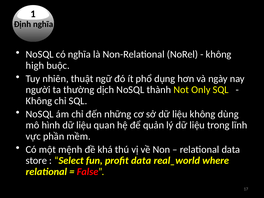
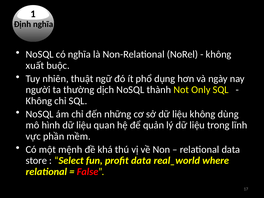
high: high -> xuất (35, 65)
